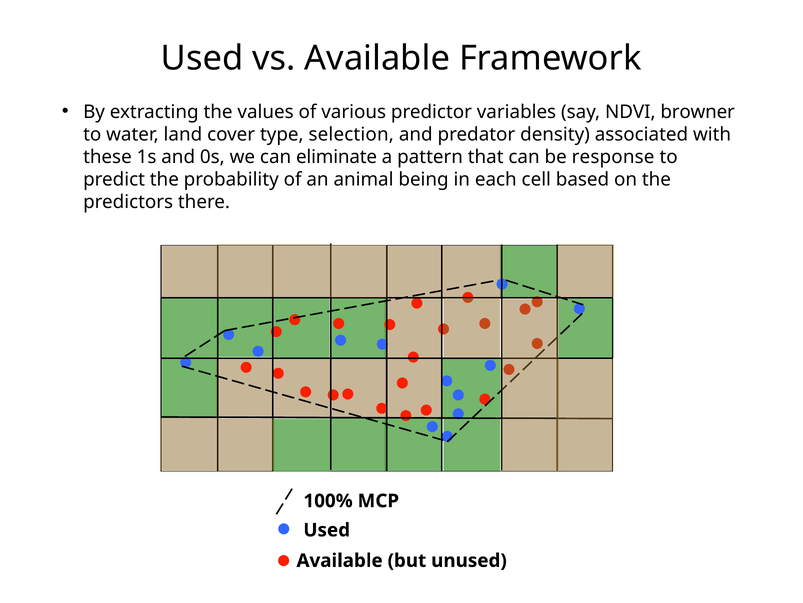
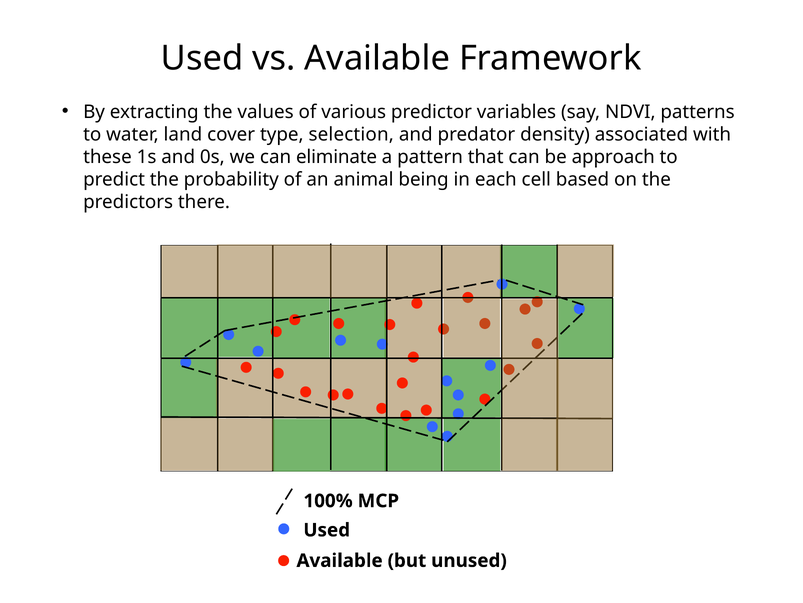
browner: browner -> patterns (698, 112)
response: response -> approach (613, 157)
